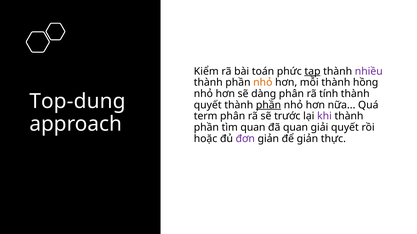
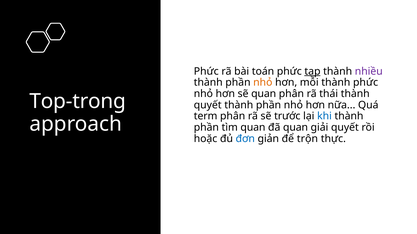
Kiểm: Kiểm -> Phức (206, 71)
thành hồng: hồng -> phức (366, 83)
sẽ dàng: dàng -> quan (264, 94)
tính: tính -> thái (329, 94)
Top-dung: Top-dung -> Top-trong (78, 102)
phần underline: present -> none (269, 105)
khi colour: purple -> blue (324, 116)
đơn colour: purple -> blue (245, 139)
để giản: giản -> trộn (307, 139)
